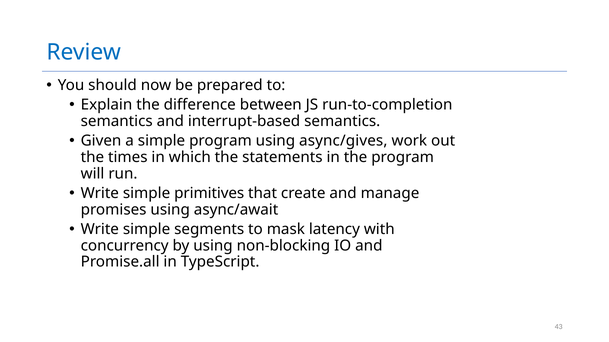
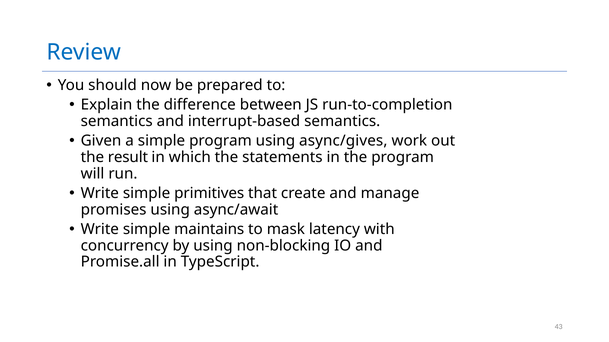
times: times -> result (128, 157)
segments: segments -> maintains (209, 229)
